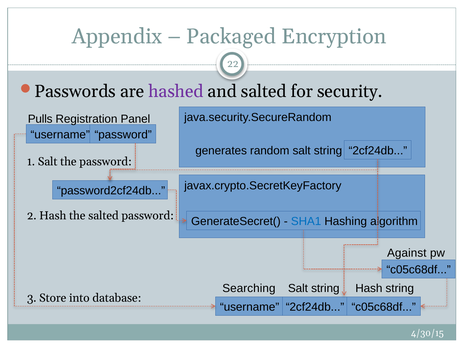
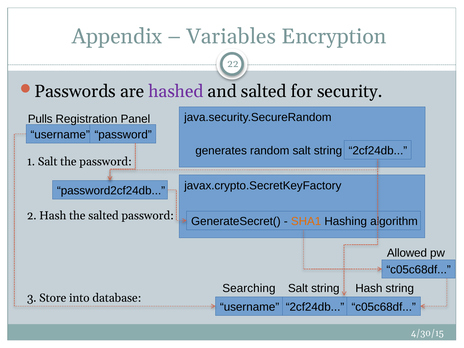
Packaged: Packaged -> Variables (231, 37)
SHA1 colour: blue -> orange (306, 221)
Against: Against -> Allowed (407, 253)
